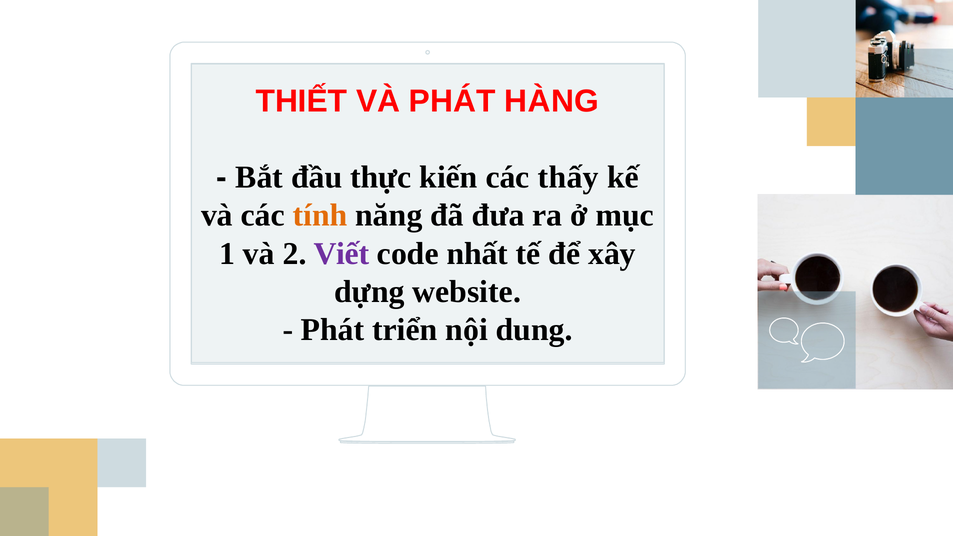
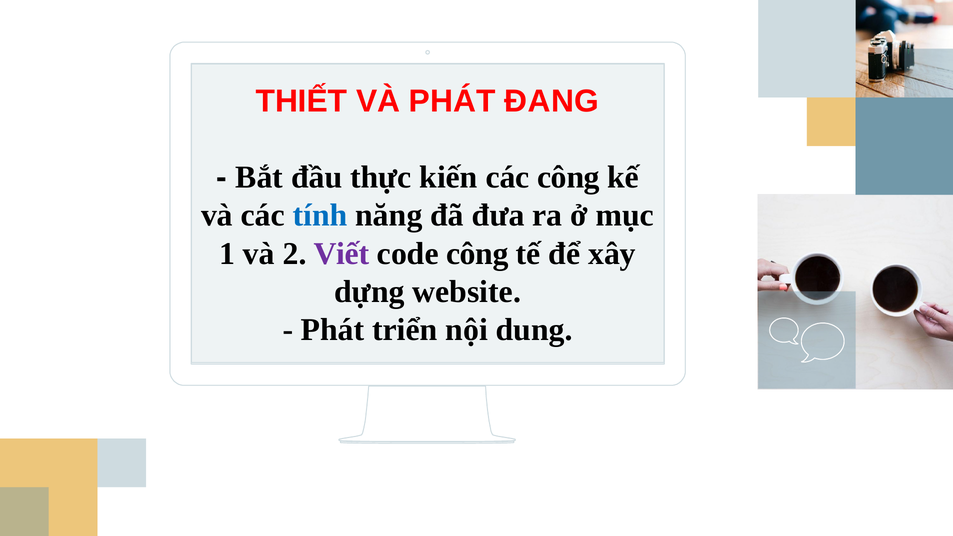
HÀNG: HÀNG -> ĐANG (552, 101)
các thấy: thấy -> công (568, 177)
tính colour: orange -> blue (320, 216)
code nhất: nhất -> công (477, 254)
